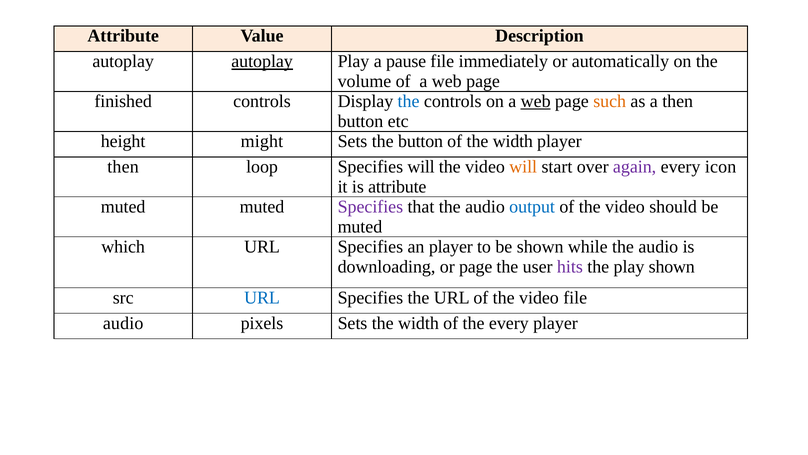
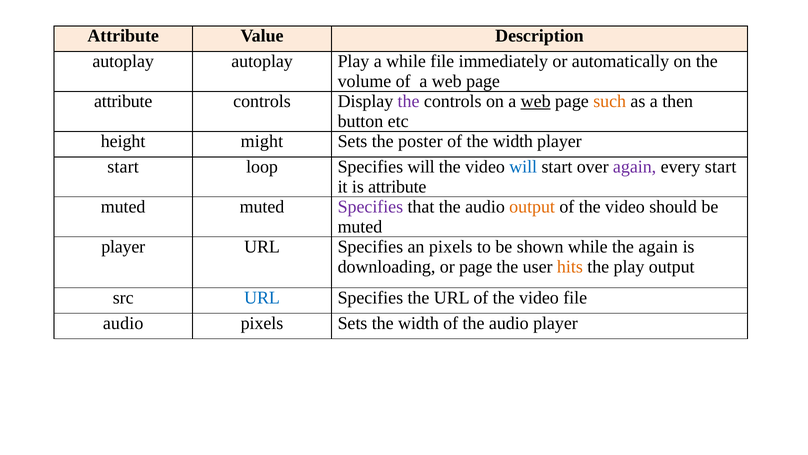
autoplay underline: present -> none (262, 61)
a pause: pause -> while (406, 61)
finished: finished -> attribute (123, 101)
the colour: blue -> purple (409, 101)
the button: button -> poster (420, 141)
then: then -> start (123, 167)
will colour: orange -> blue (523, 167)
every icon: icon -> start (721, 167)
output colour: blue -> orange (532, 207)
which: which -> player (123, 247)
an player: player -> pixels (451, 247)
while the audio: audio -> again (658, 247)
hits colour: purple -> orange (570, 267)
play shown: shown -> output (672, 267)
of the every: every -> audio (509, 323)
